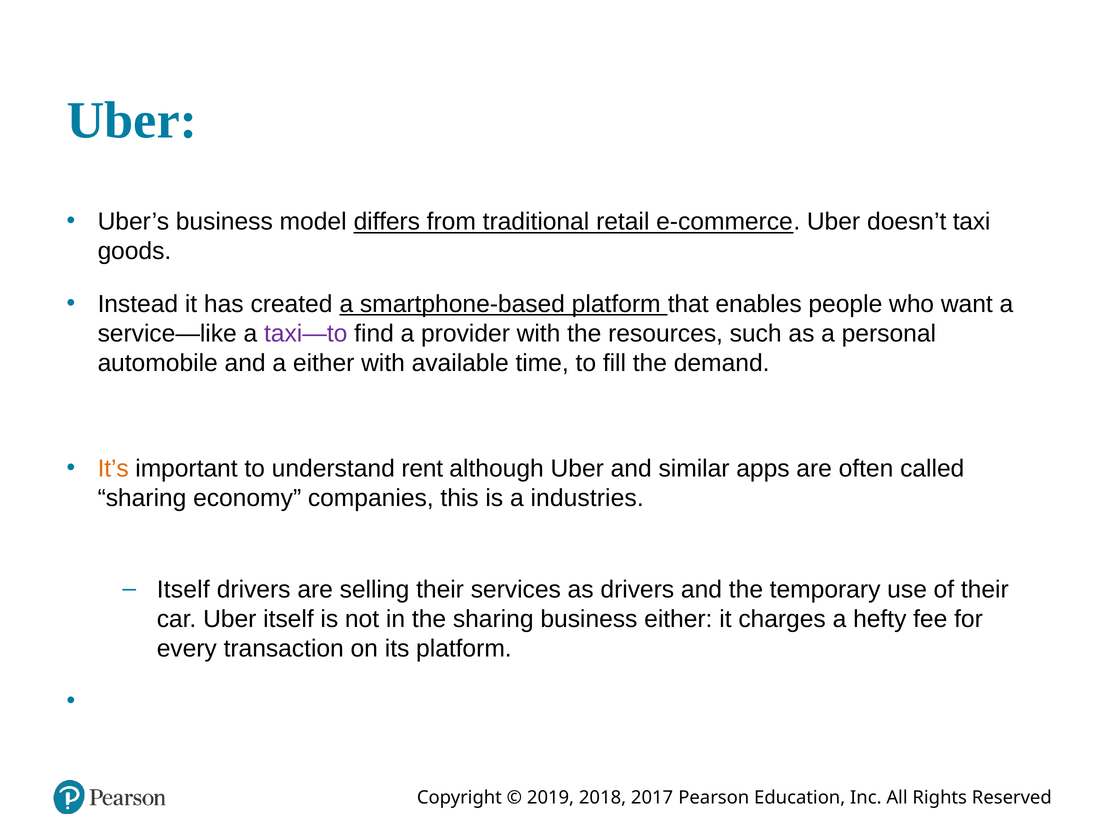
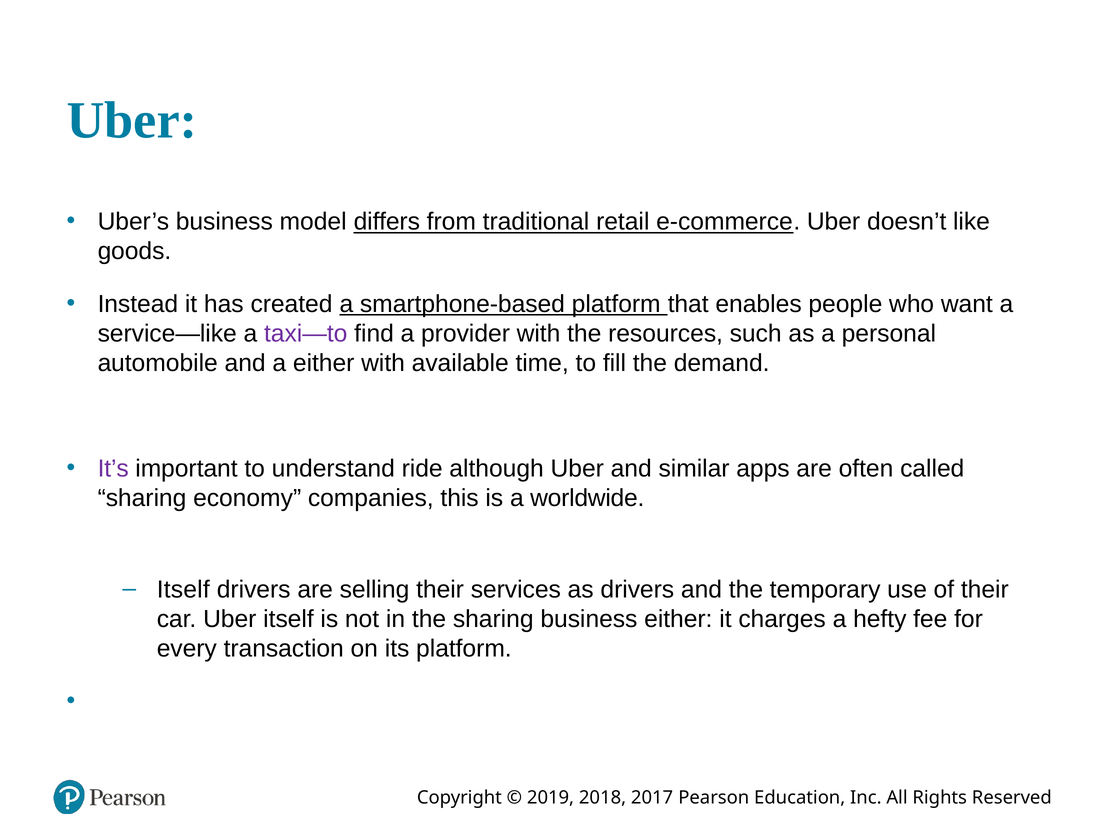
taxi: taxi -> like (971, 222)
It’s colour: orange -> purple (113, 469)
rent: rent -> ride (422, 469)
industries: industries -> worldwide (587, 498)
